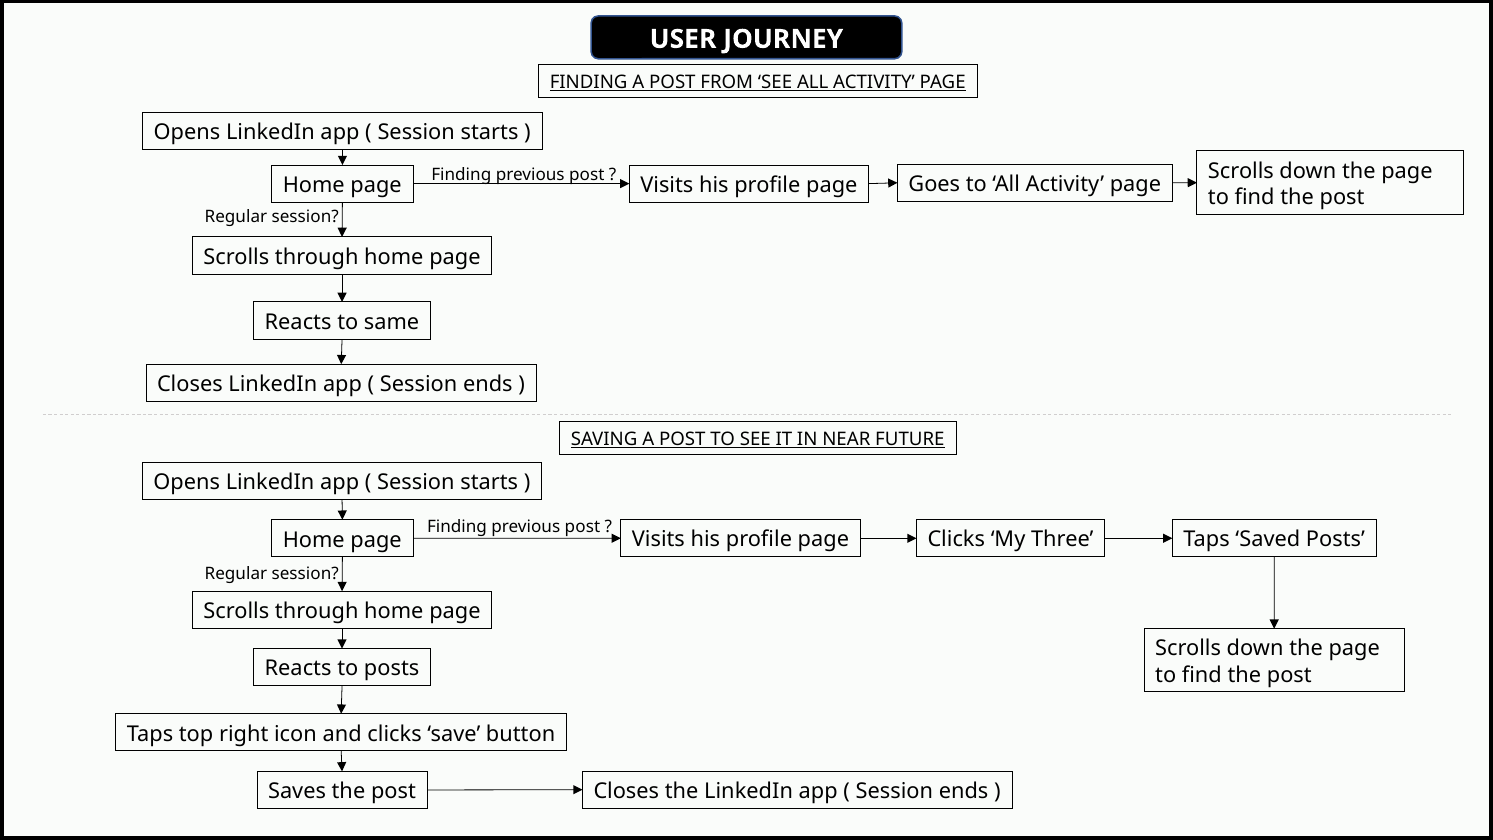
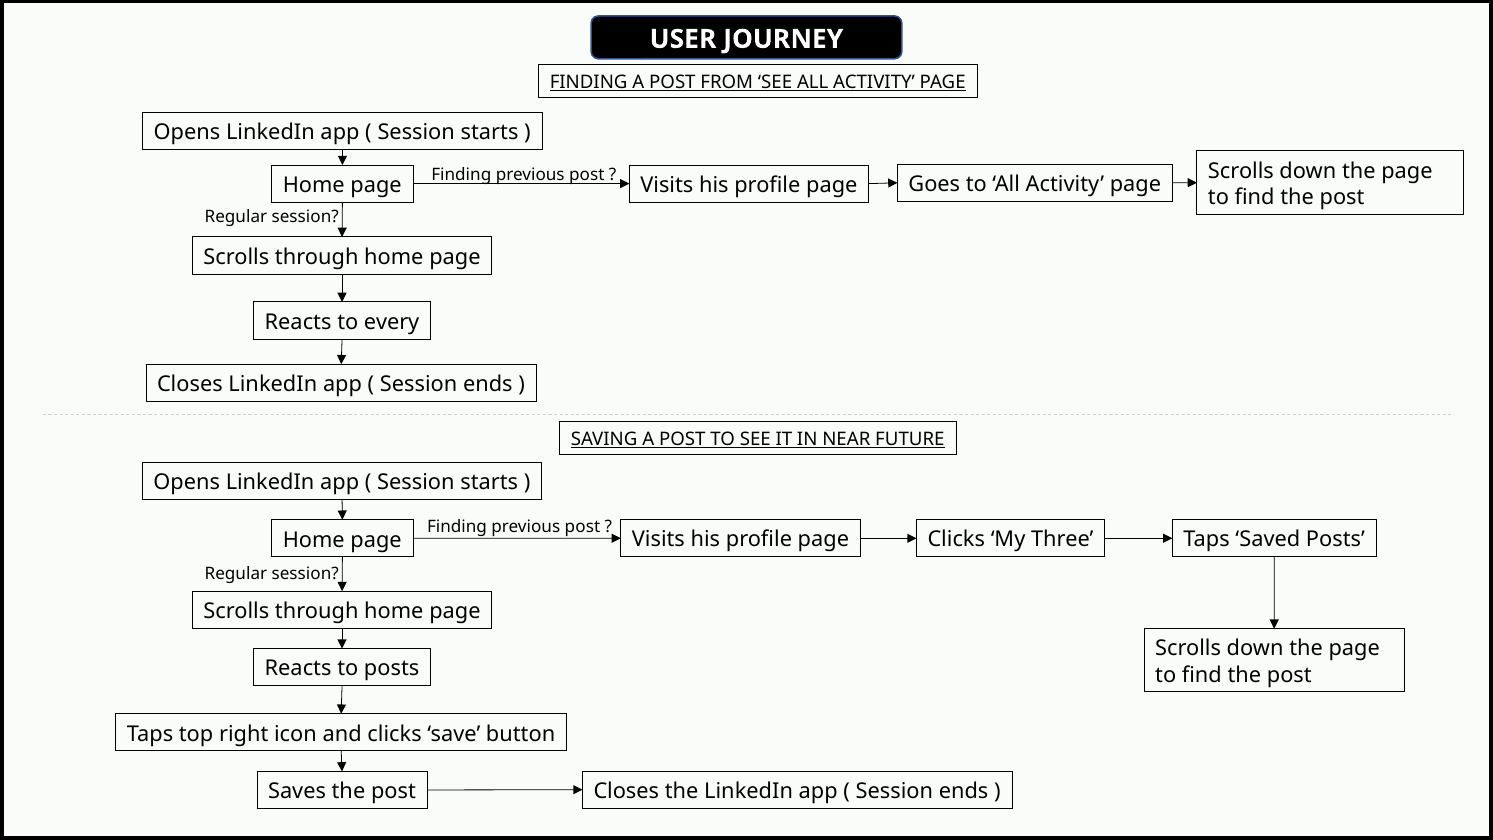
same: same -> every (392, 322)
